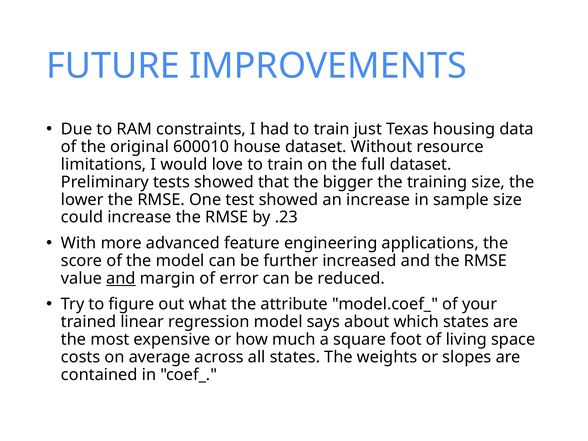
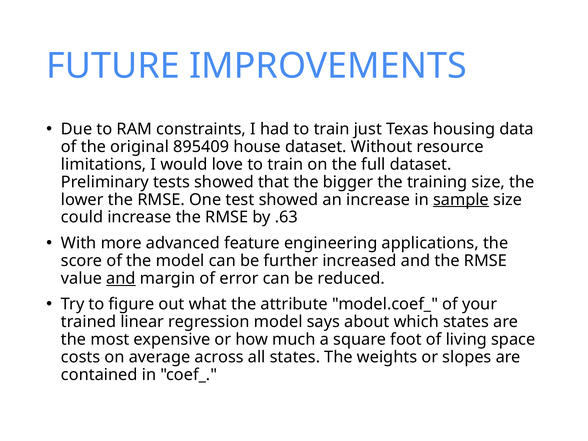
600010: 600010 -> 895409 (201, 147)
sample underline: none -> present (461, 200)
.23: .23 -> .63 (286, 217)
